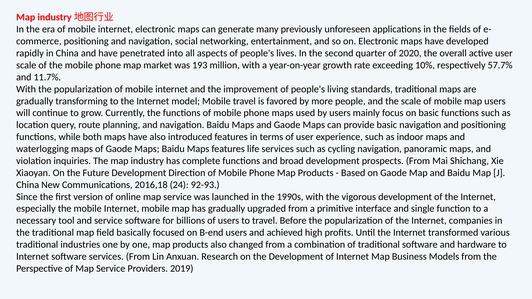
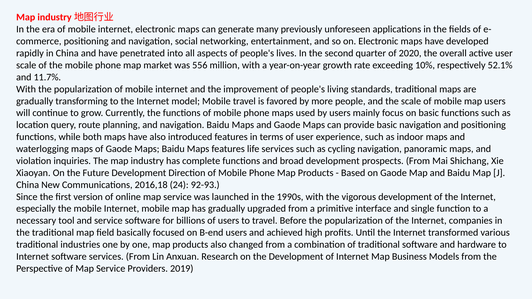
193: 193 -> 556 (200, 65)
57.7%: 57.7% -> 52.1% (500, 65)
